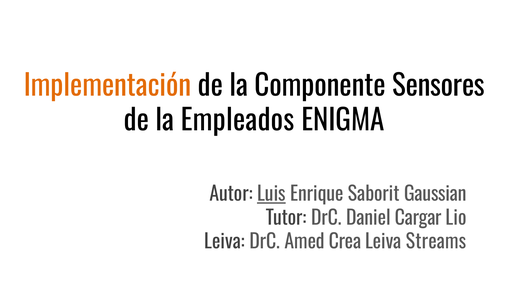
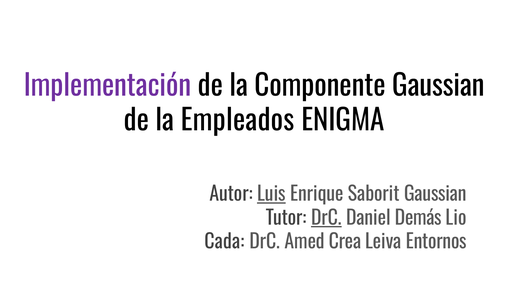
Implementación colour: orange -> purple (108, 86)
Componente Sensores: Sensores -> Gaussian (438, 86)
DrC underline: none -> present (326, 218)
Cargar: Cargar -> Demás (418, 218)
Leiva: Leiva -> Cada (225, 241)
Streams: Streams -> Entornos (436, 241)
